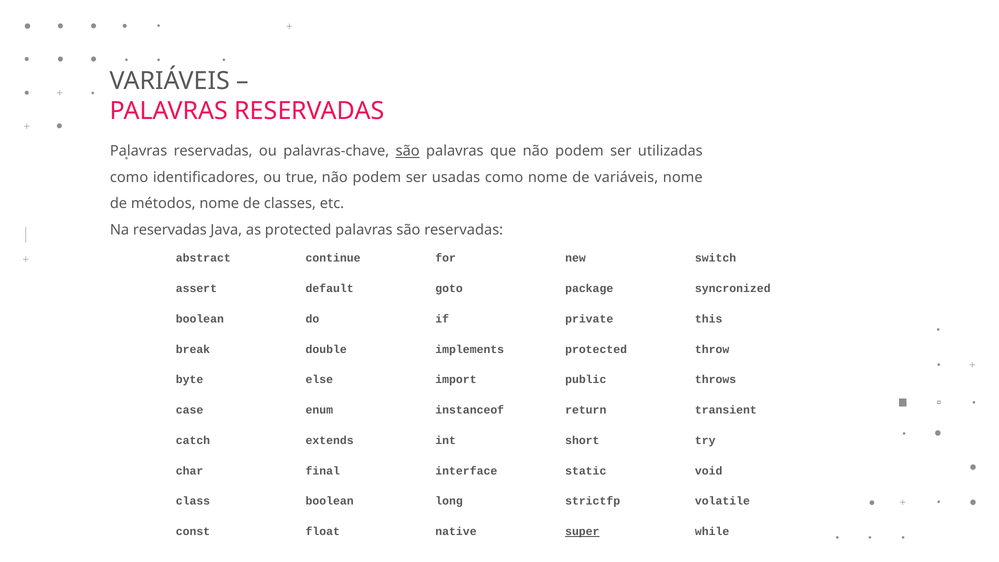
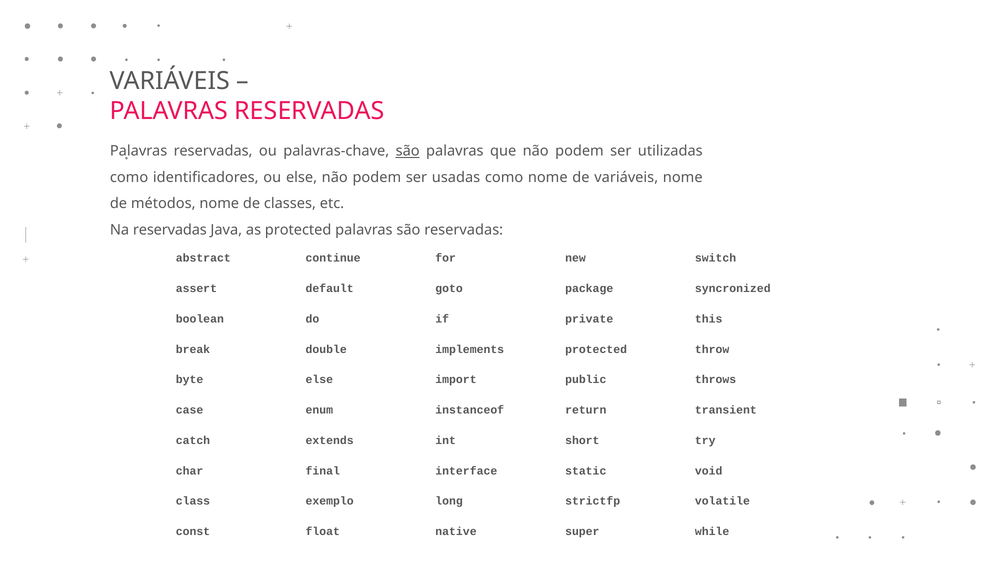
ou true: true -> else (302, 177)
class boolean: boolean -> exemplo (330, 501)
super underline: present -> none (582, 532)
